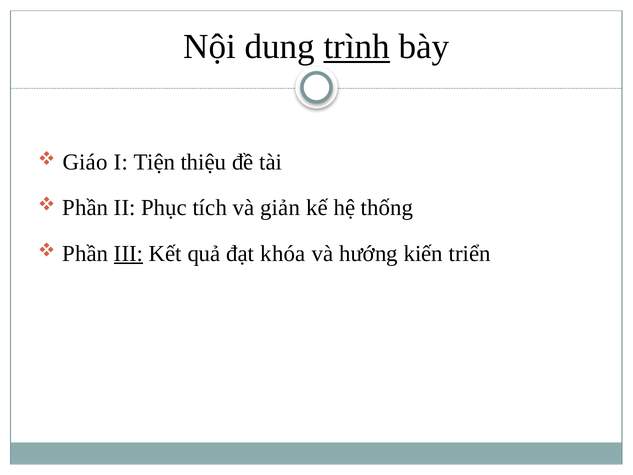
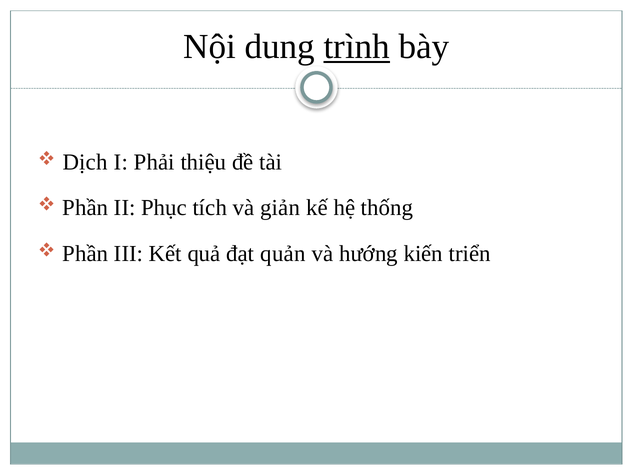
Giáo: Giáo -> Dịch (85, 162)
Tiện: Tiện -> Phải (154, 162)
III underline: present -> none (129, 253)
khóa: khóa -> quản (283, 253)
